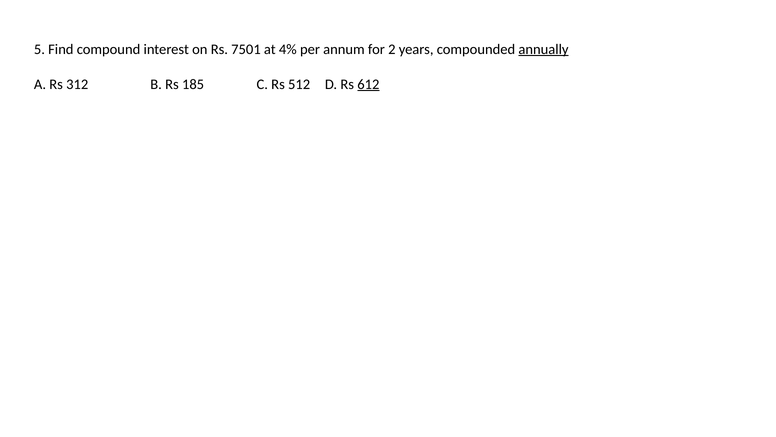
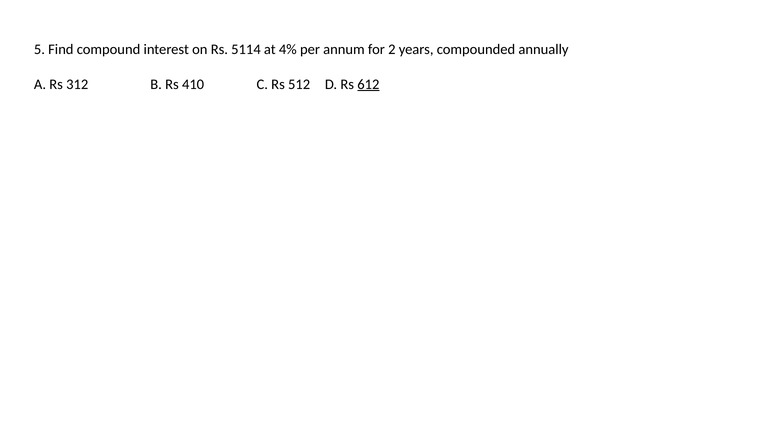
7501: 7501 -> 5114 (246, 49)
annually underline: present -> none (544, 49)
185: 185 -> 410 (193, 84)
